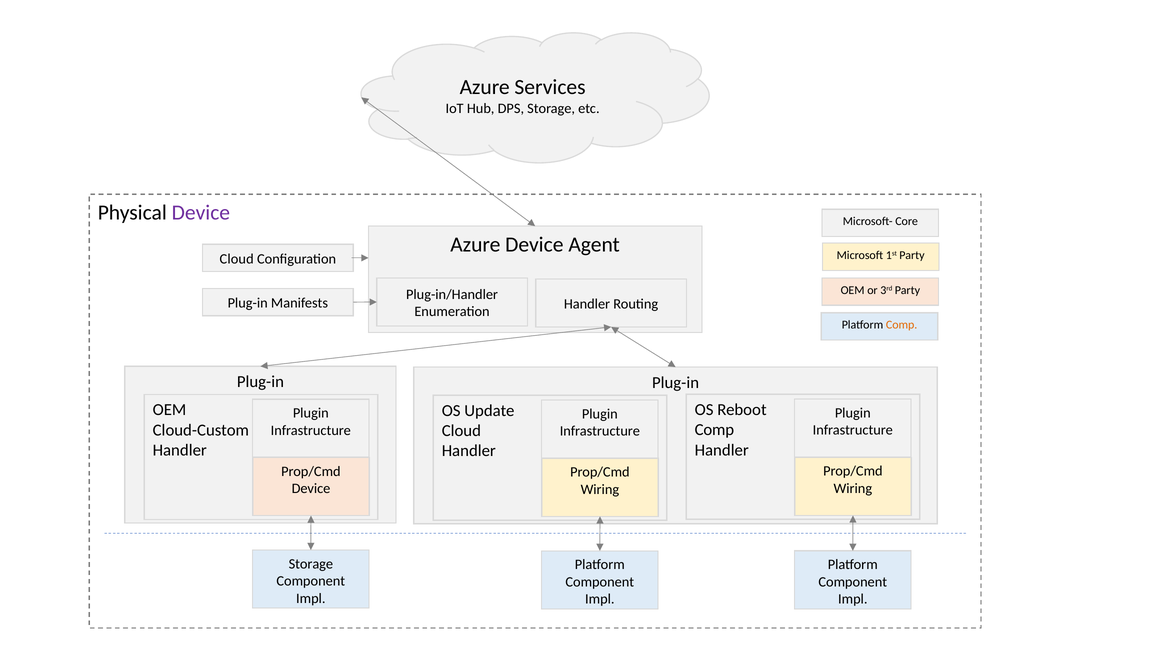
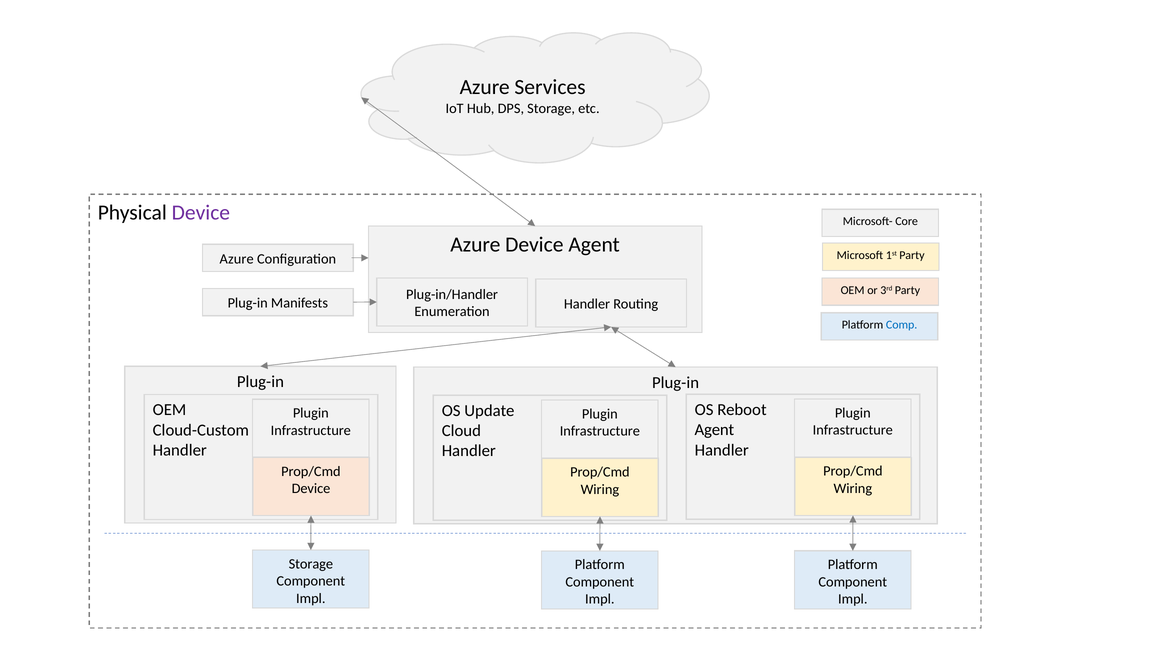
Cloud: Cloud -> Azure (237, 259)
Comp colour: orange -> blue (902, 325)
Comp: Comp -> Agent (714, 430)
